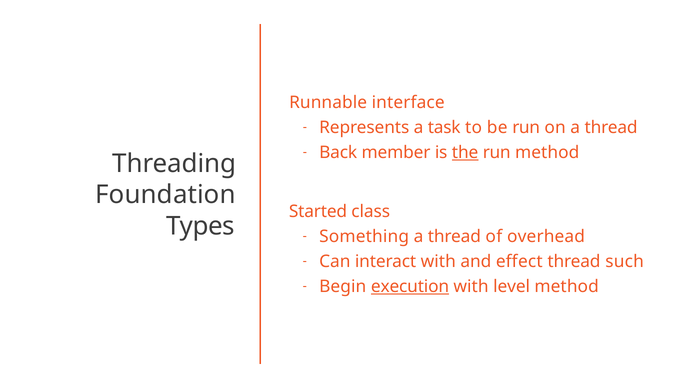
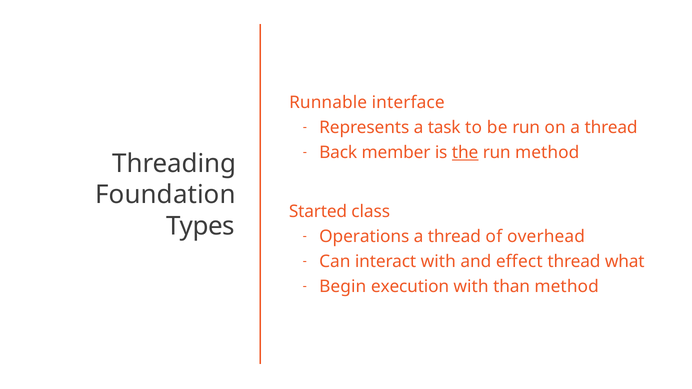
Something: Something -> Operations (364, 237)
such: such -> what (625, 262)
execution underline: present -> none (410, 287)
level: level -> than (512, 287)
